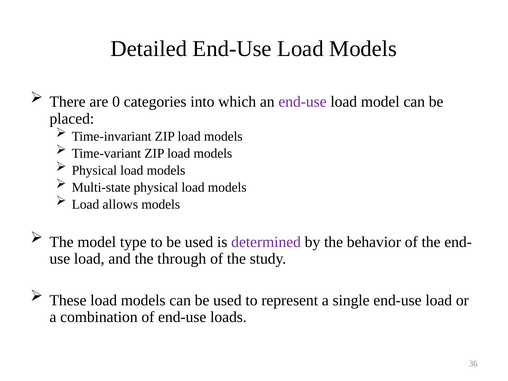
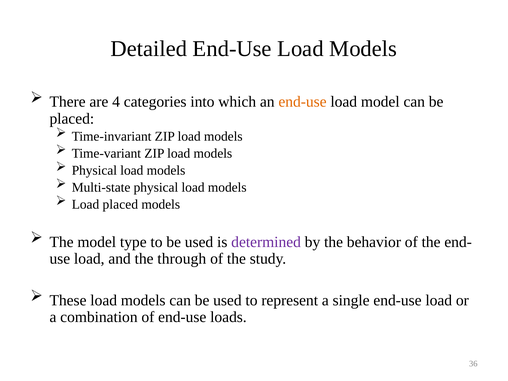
0: 0 -> 4 (116, 102)
end-use colour: purple -> orange (303, 102)
Load allows: allows -> placed (120, 204)
